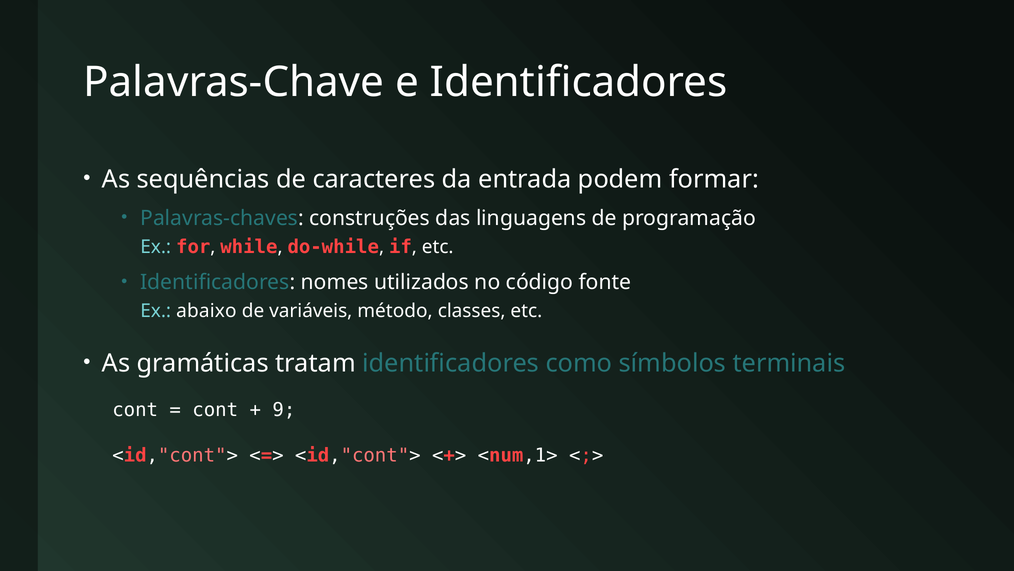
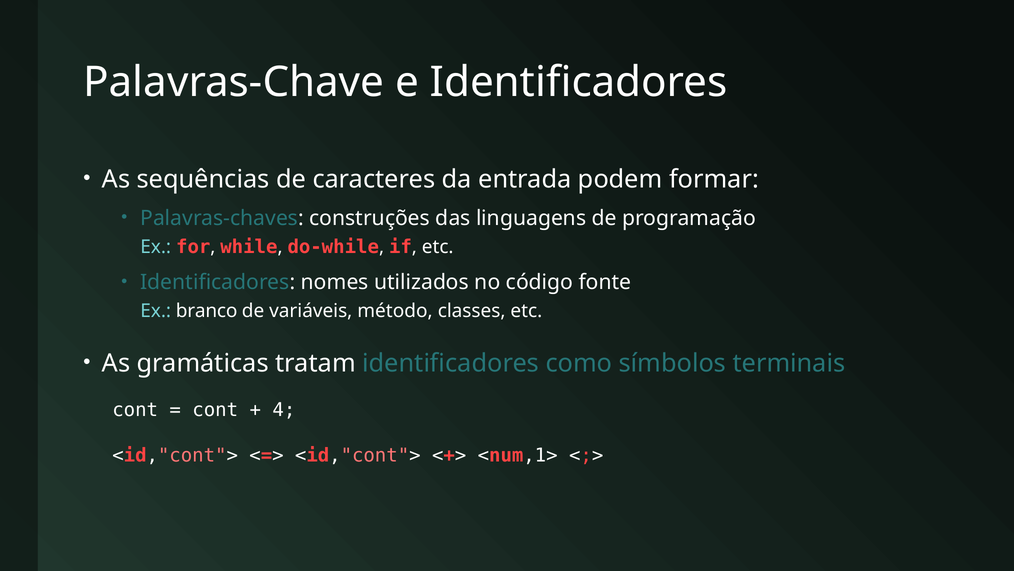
abaixo: abaixo -> branco (207, 311)
9: 9 -> 4 (284, 410)
